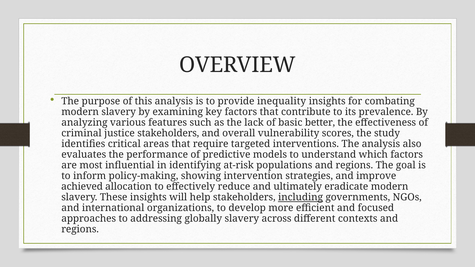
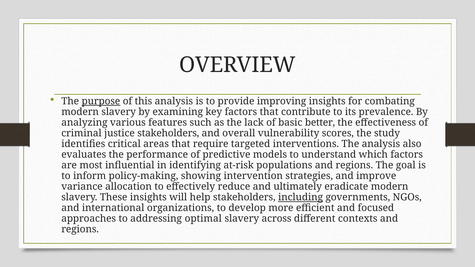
purpose underline: none -> present (101, 101)
inequality: inequality -> improving (282, 101)
achieved: achieved -> variance (82, 187)
globally: globally -> optimal (203, 219)
